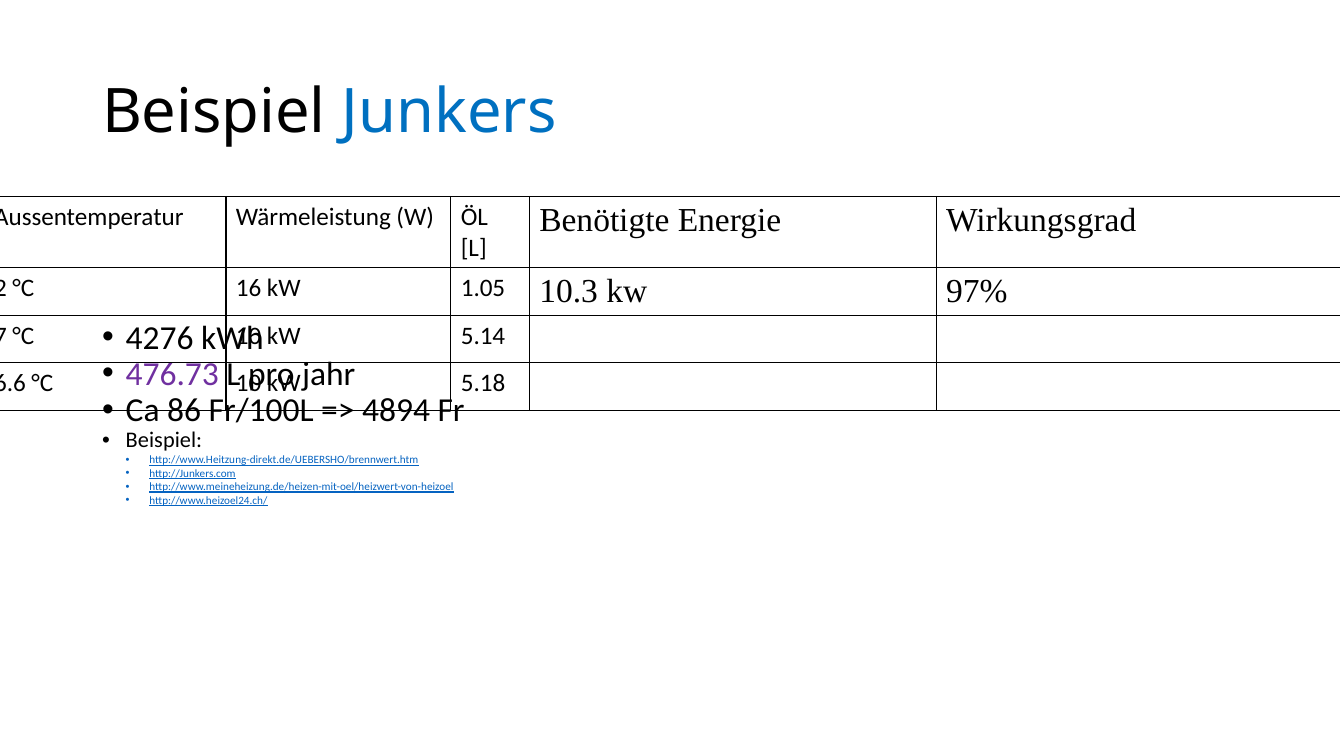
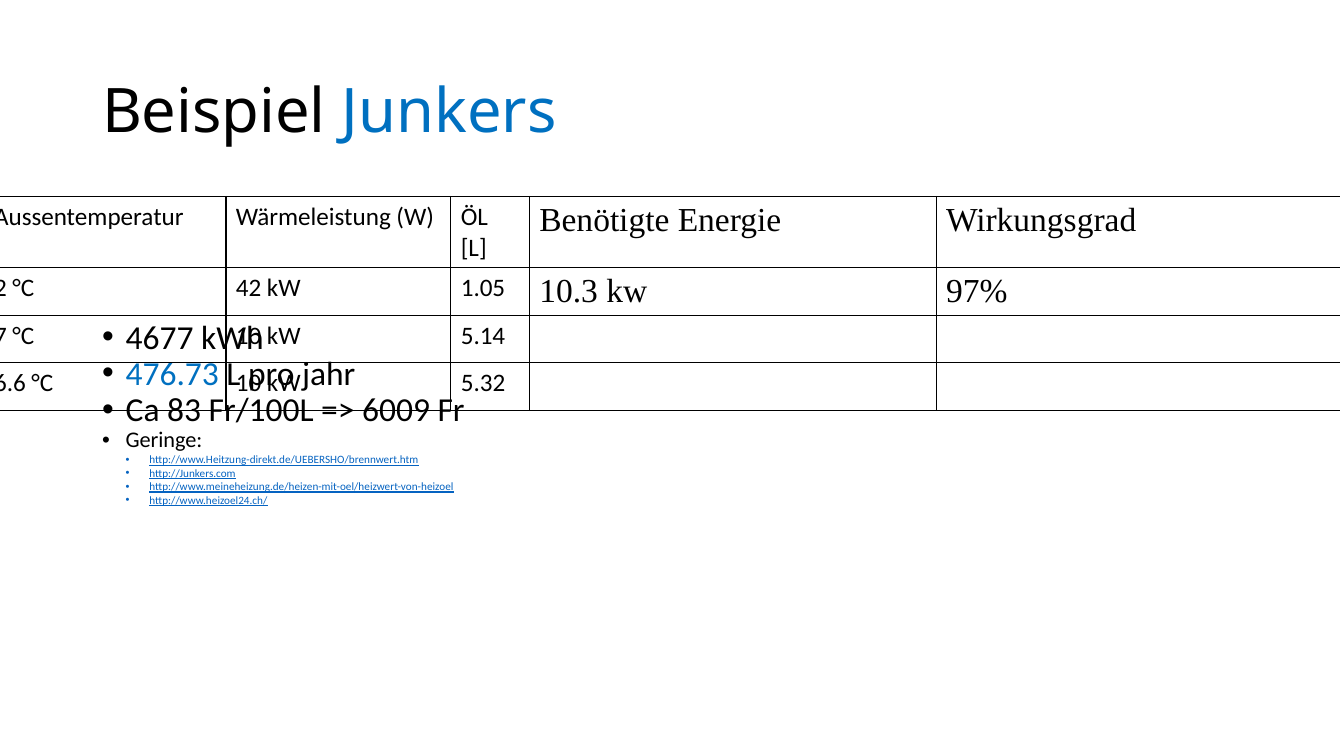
16: 16 -> 42 (249, 288)
4276: 4276 -> 4677 (160, 338)
476.73 colour: purple -> blue (172, 374)
5.18: 5.18 -> 5.32 (483, 383)
86: 86 -> 83 (184, 410)
4894: 4894 -> 6009 (396, 410)
Beispiel: Beispiel -> Geringe (164, 440)
